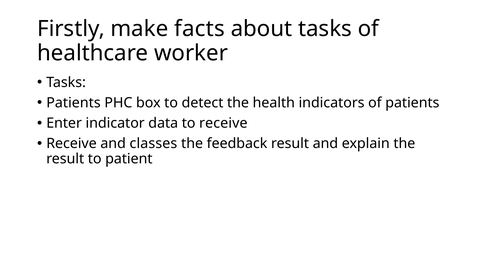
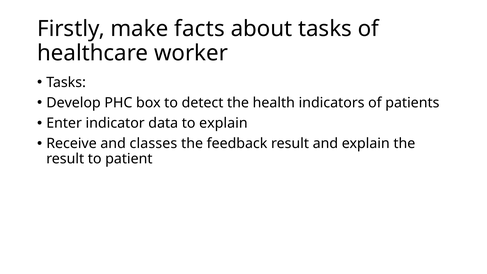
Patients: Patients -> Develop (73, 103)
to receive: receive -> explain (223, 123)
